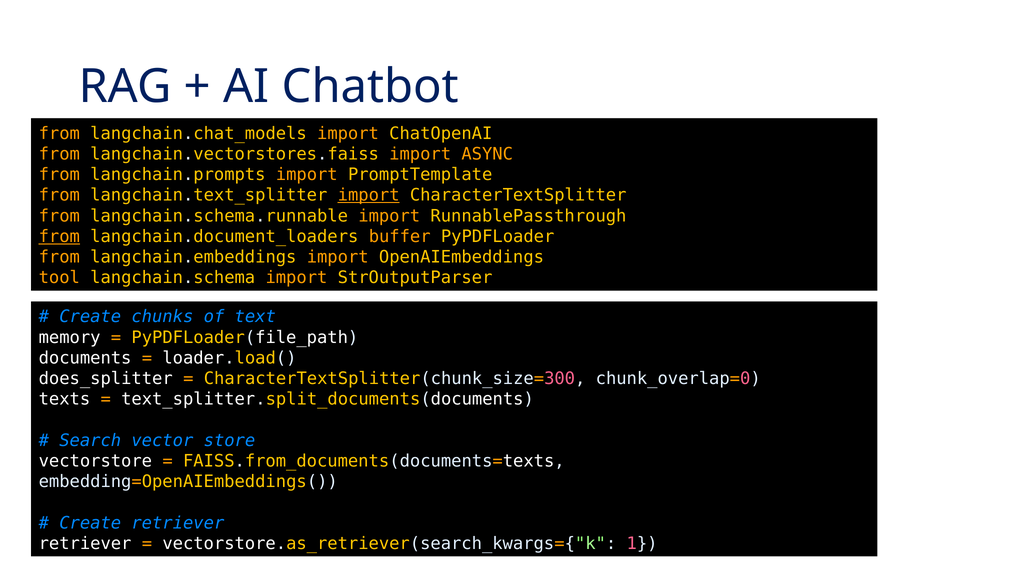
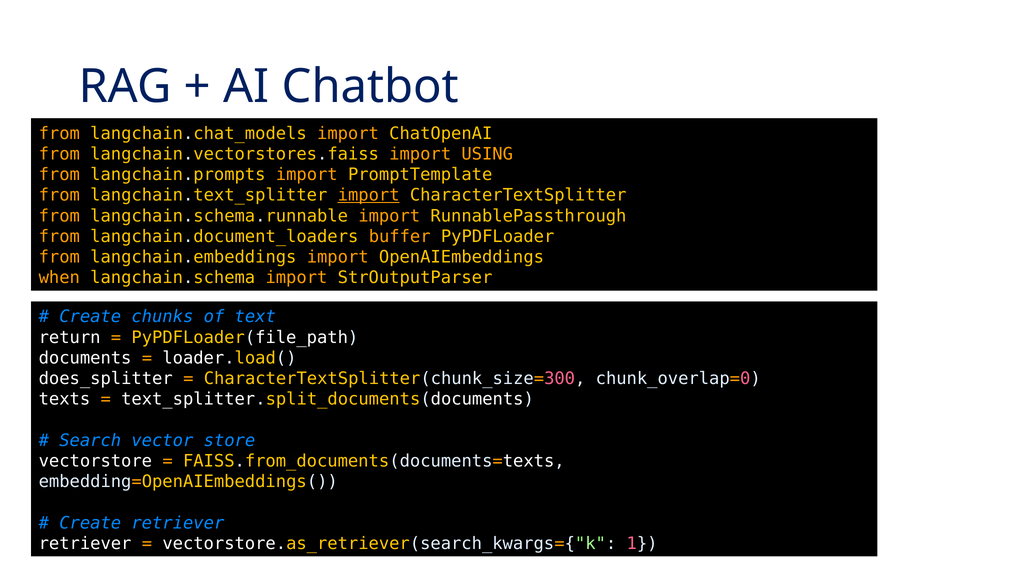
ASYNC: ASYNC -> USING (487, 154)
from underline: present -> none (59, 237)
tool: tool -> when (59, 278)
memory: memory -> return (70, 337)
